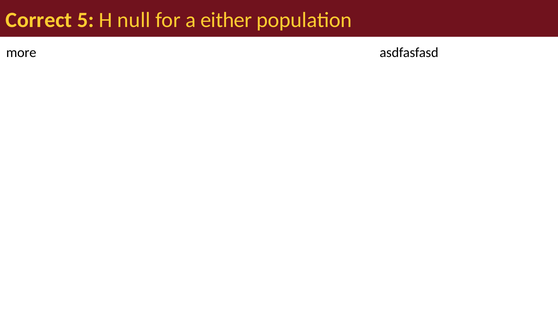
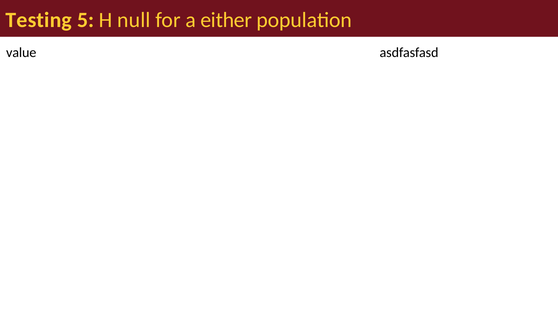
Correct: Correct -> Testing (39, 20)
more: more -> value (21, 53)
